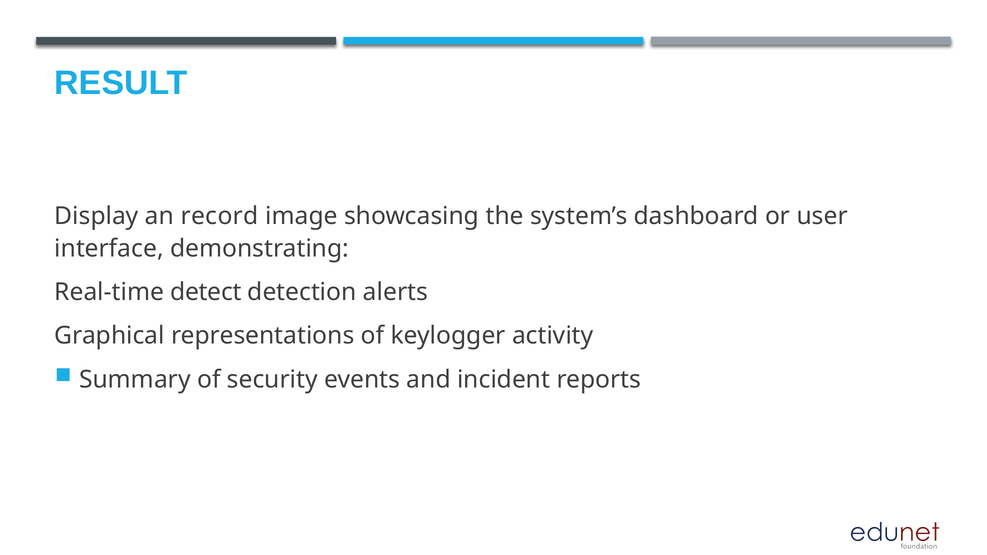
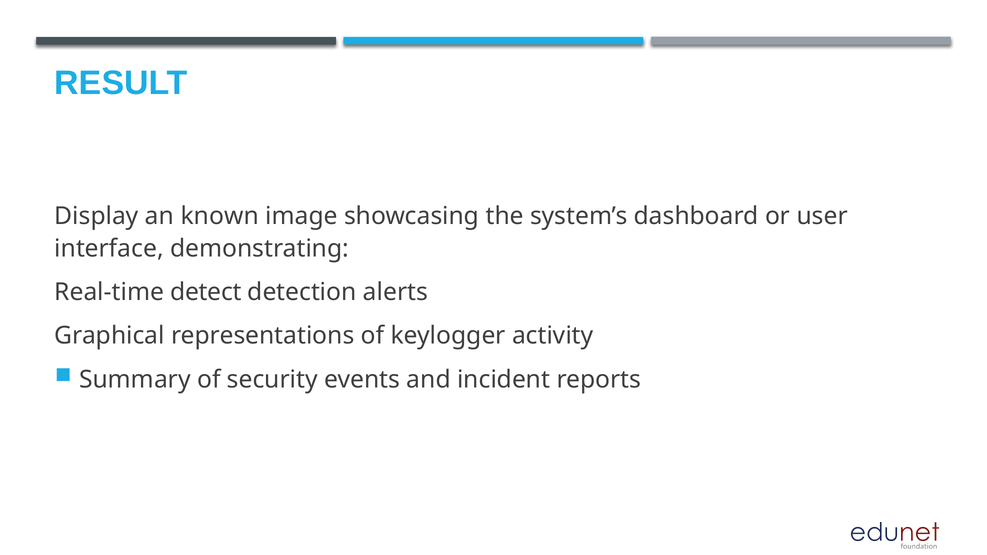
record: record -> known (220, 216)
